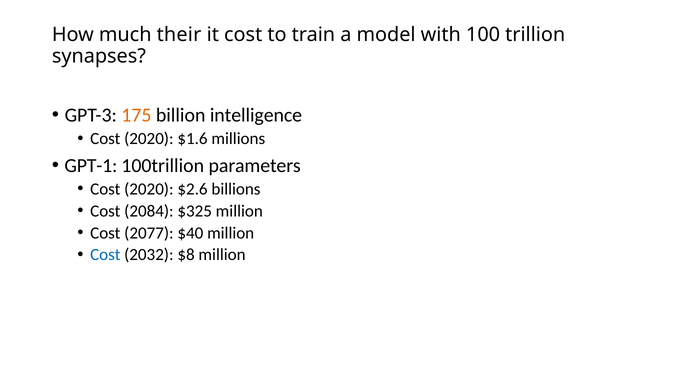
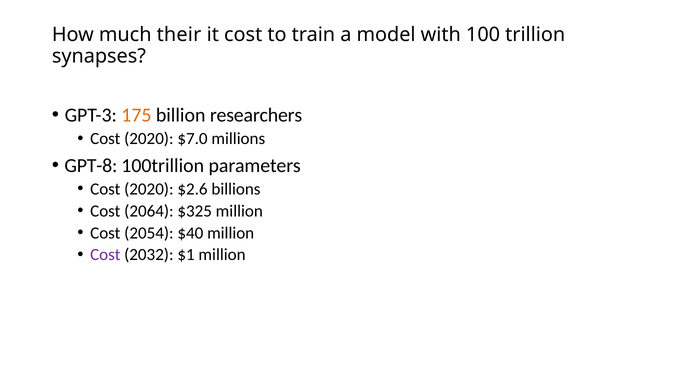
intelligence: intelligence -> researchers (256, 115)
$1.6: $1.6 -> $7.0 (192, 139)
GPT-1: GPT-1 -> GPT-8 (91, 166)
2084: 2084 -> 2064 (149, 211)
2077: 2077 -> 2054 (149, 233)
Cost colour: blue -> purple (105, 255)
$8: $8 -> $1 (186, 255)
